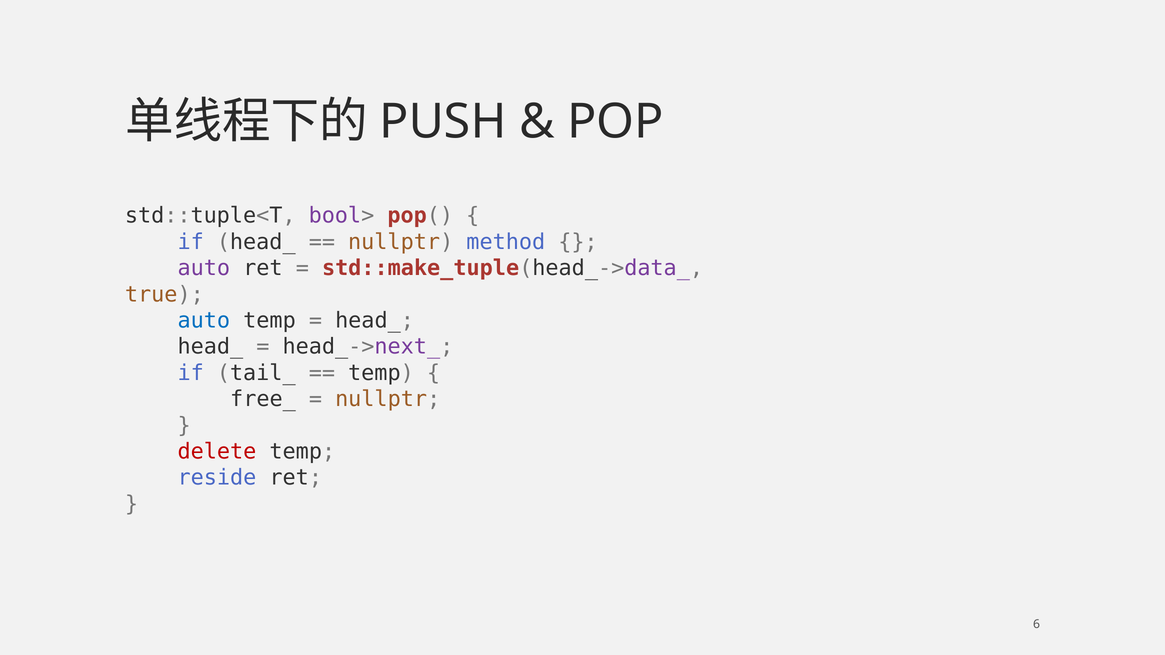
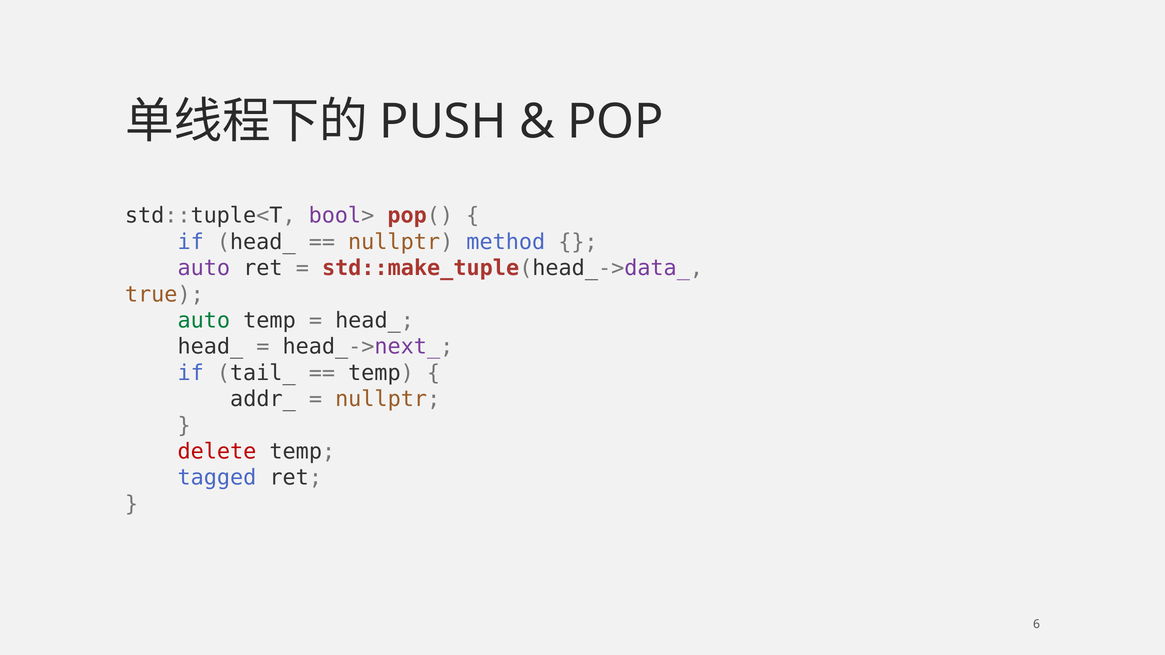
auto colour: blue -> green (204, 321)
free_: free_ -> addr_ (263, 399)
reside: reside -> tagged (217, 478)
